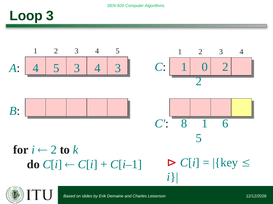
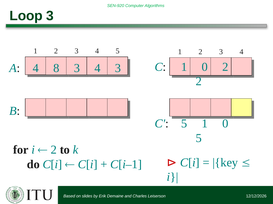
A 4 5: 5 -> 8 (56, 68)
C 8: 8 -> 5 (184, 124)
6: 6 -> 0 (225, 124)
